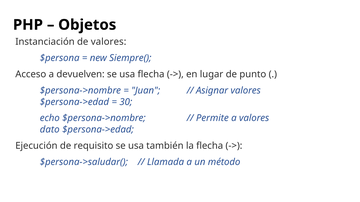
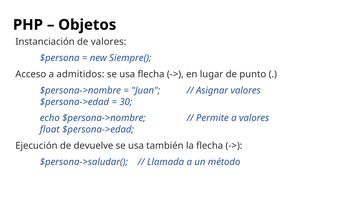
devuelven: devuelven -> admitidos (80, 74)
dato: dato -> float (50, 130)
requisito: requisito -> devuelve (93, 146)
